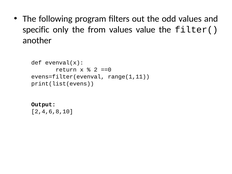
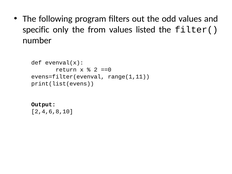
value: value -> listed (146, 30)
another: another -> number (37, 40)
